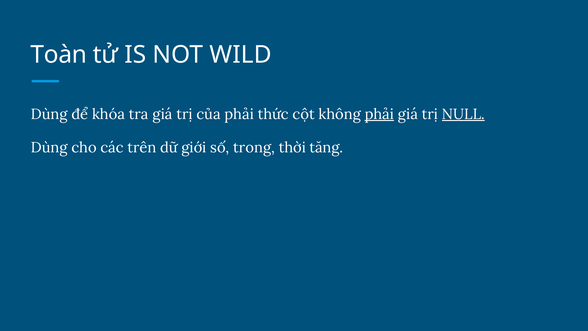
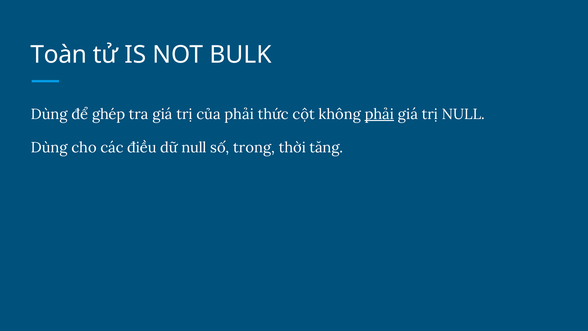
WILD: WILD -> BULK (241, 55)
khóa: khóa -> ghép (109, 114)
NULL underline: present -> none (463, 114)
trên: trên -> điều (142, 147)
dữ giới: giới -> null (194, 147)
